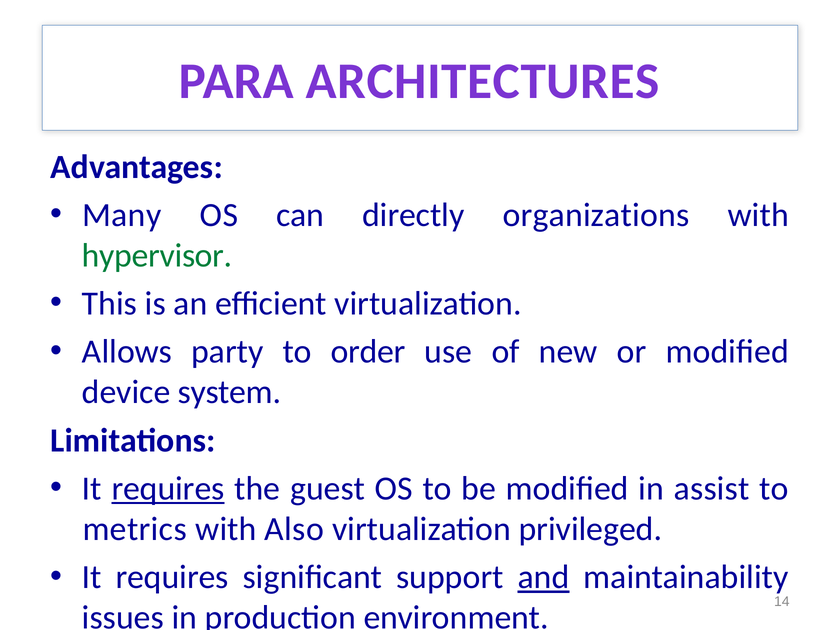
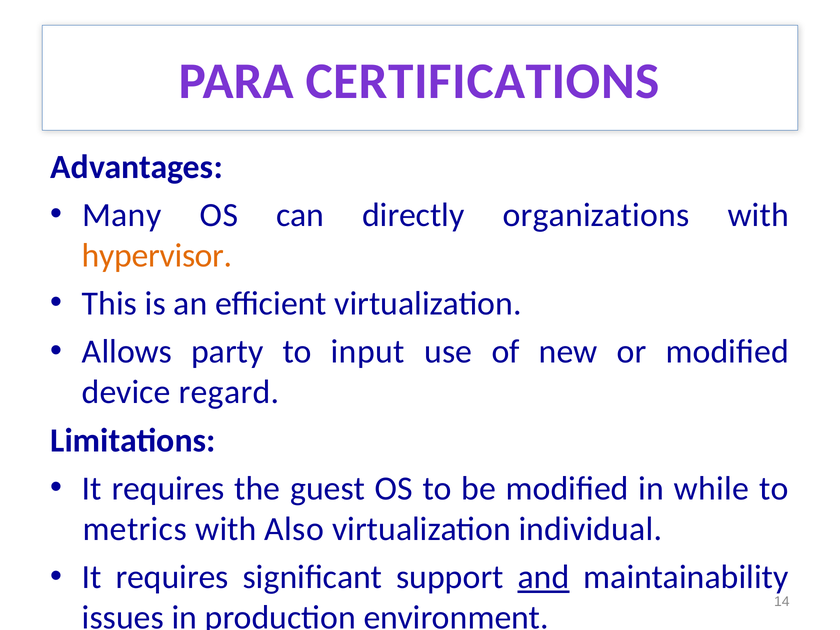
ARCHITECTURES: ARCHITECTURES -> CERTIFICATIONS (483, 81)
hypervisor colour: green -> orange (157, 256)
order: order -> input (368, 352)
system: system -> regard (229, 392)
requires underline: present -> none (168, 489)
assist: assist -> while (712, 489)
privileged: privileged -> individual (590, 529)
